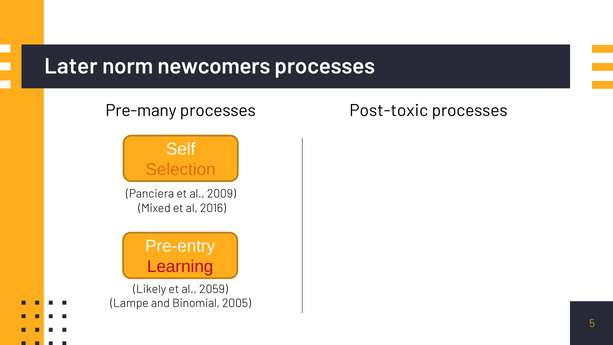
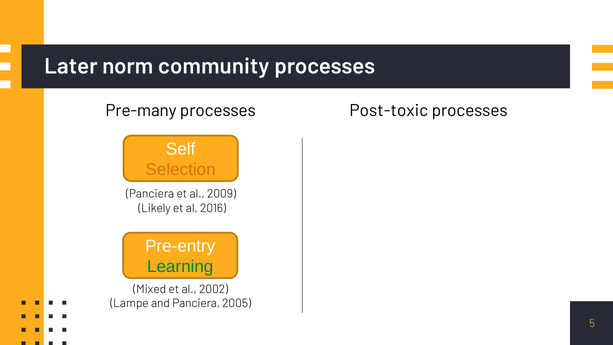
newcomers: newcomers -> community (214, 66)
Mixed: Mixed -> Likely (155, 208)
Learning colour: red -> green (180, 267)
Likely: Likely -> Mixed (150, 289)
2059: 2059 -> 2002 (214, 289)
and Binomial: Binomial -> Panciera (196, 303)
